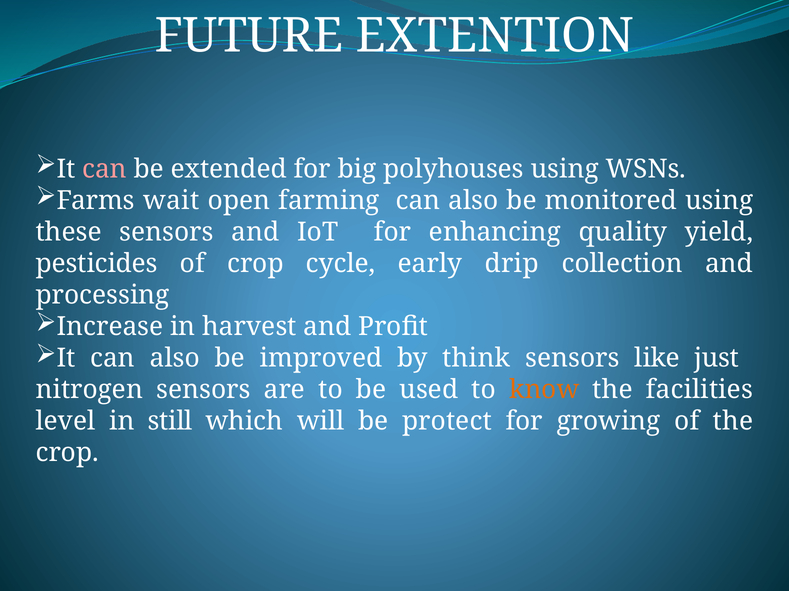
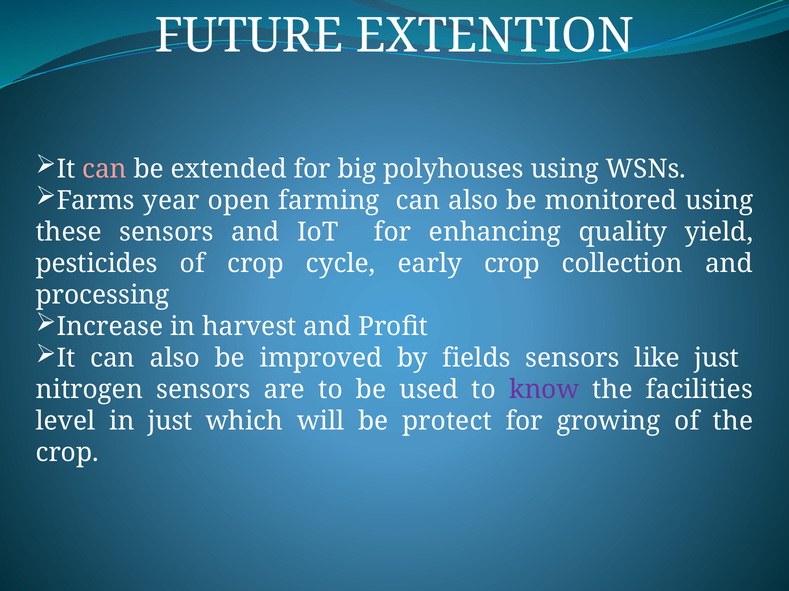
wait: wait -> year (171, 201)
early drip: drip -> crop (512, 264)
think: think -> fields (476, 359)
know colour: orange -> purple (544, 390)
in still: still -> just (170, 422)
